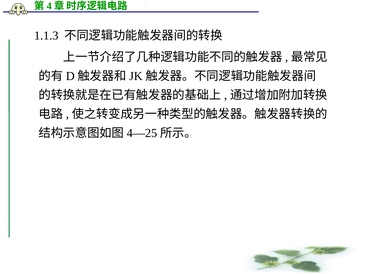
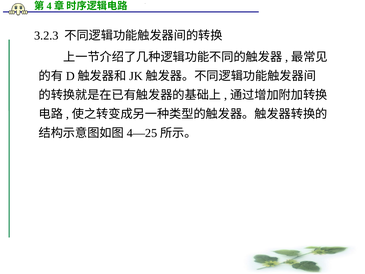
1.1.3: 1.1.3 -> 3.2.3 (46, 36)
